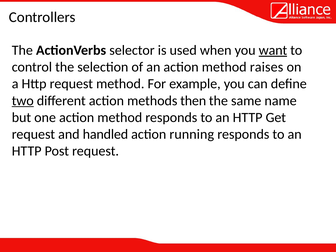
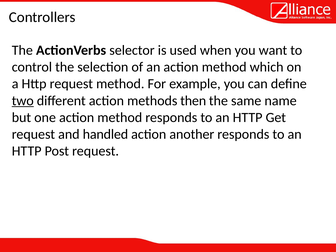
want underline: present -> none (273, 50)
raises: raises -> which (267, 67)
running: running -> another (192, 134)
